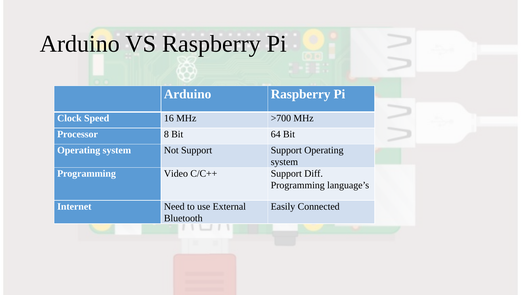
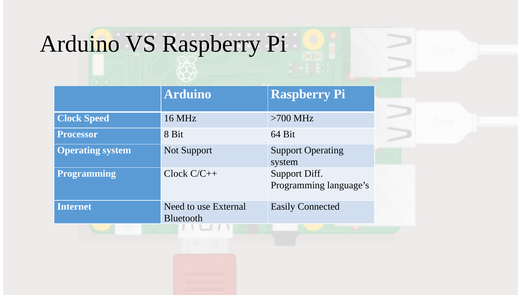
Programming Video: Video -> Clock (176, 174)
